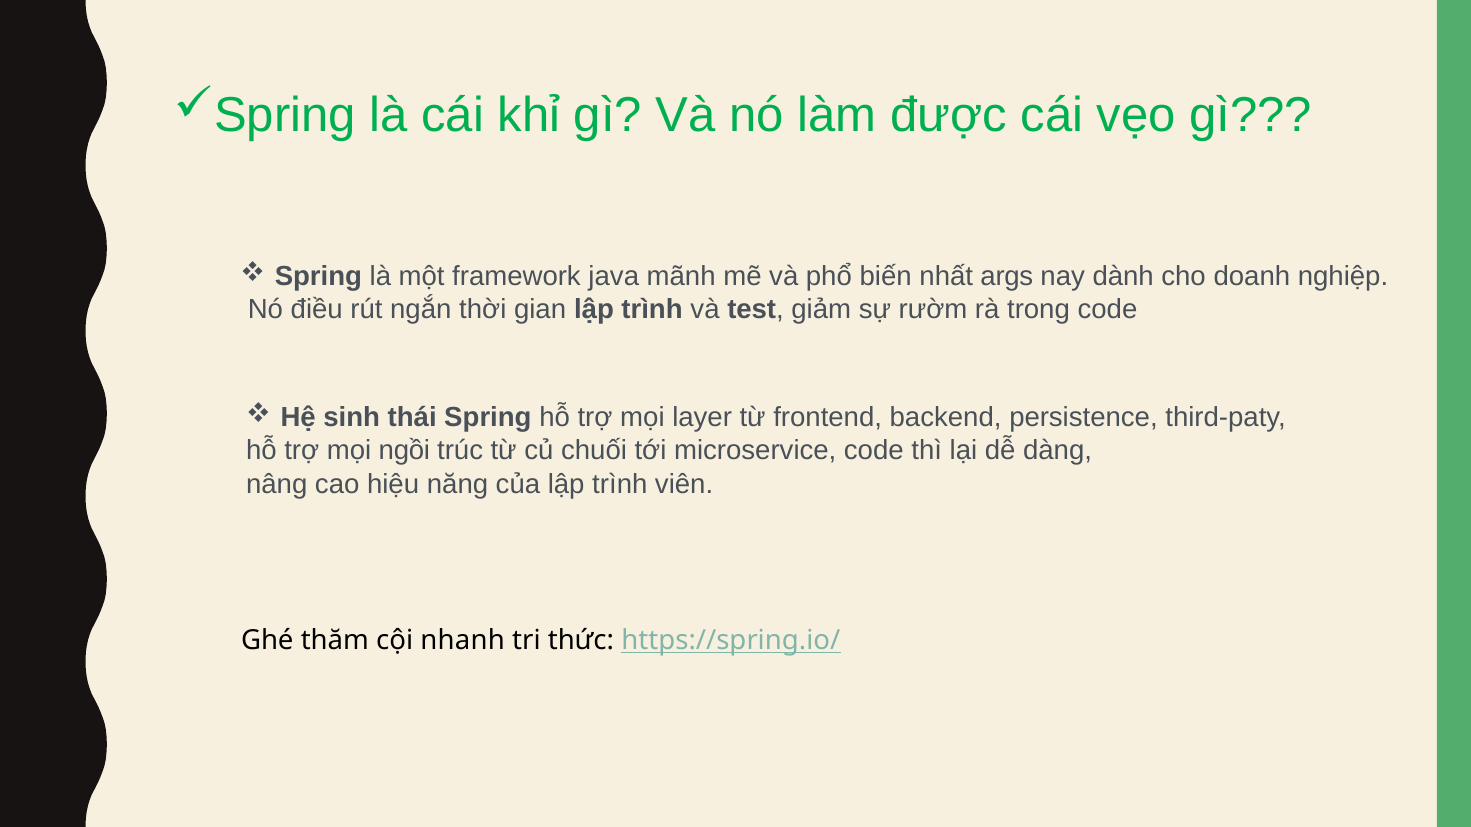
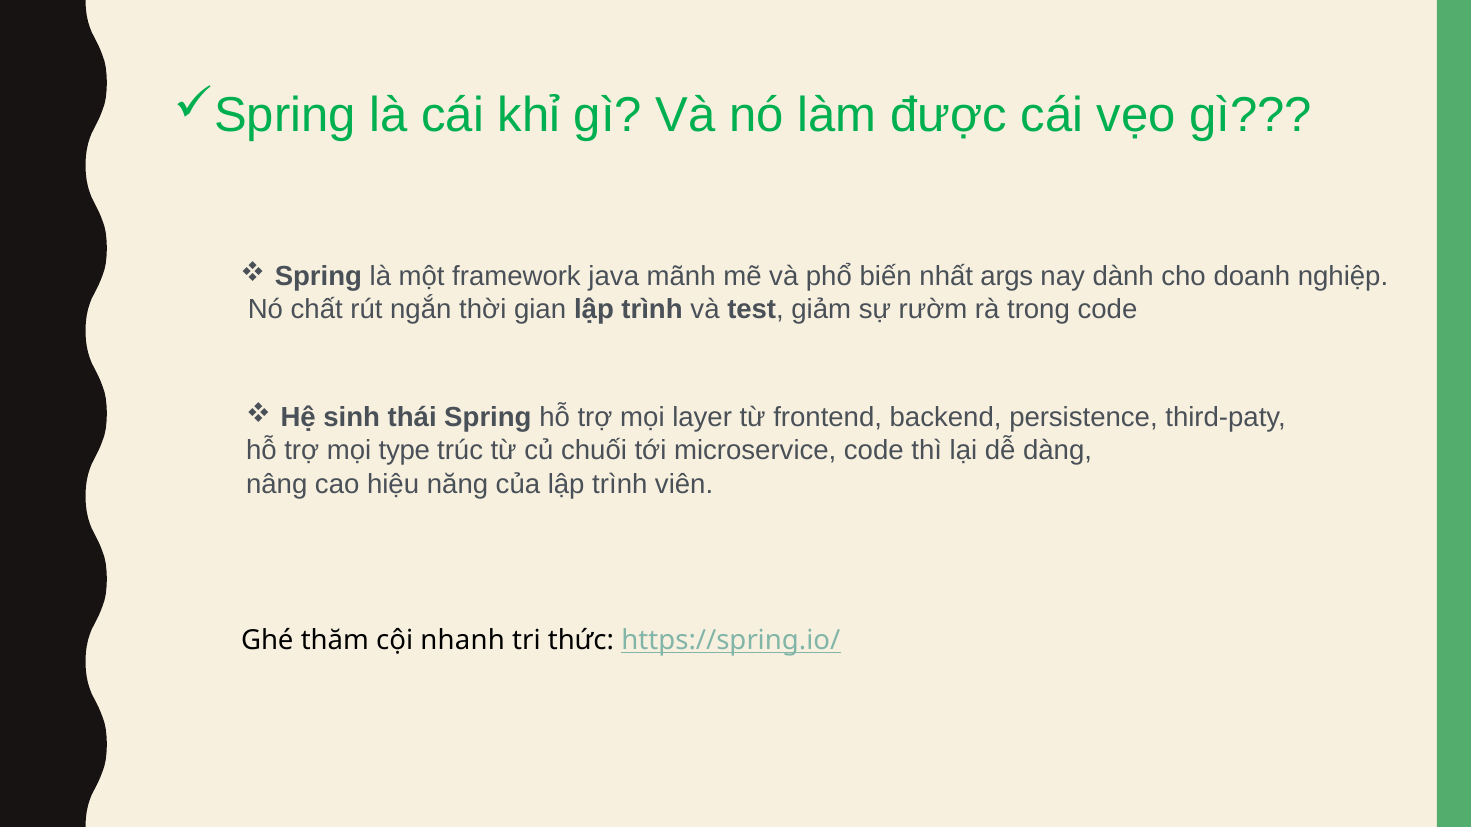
điều: điều -> chất (317, 310)
ngồi: ngồi -> type (404, 451)
